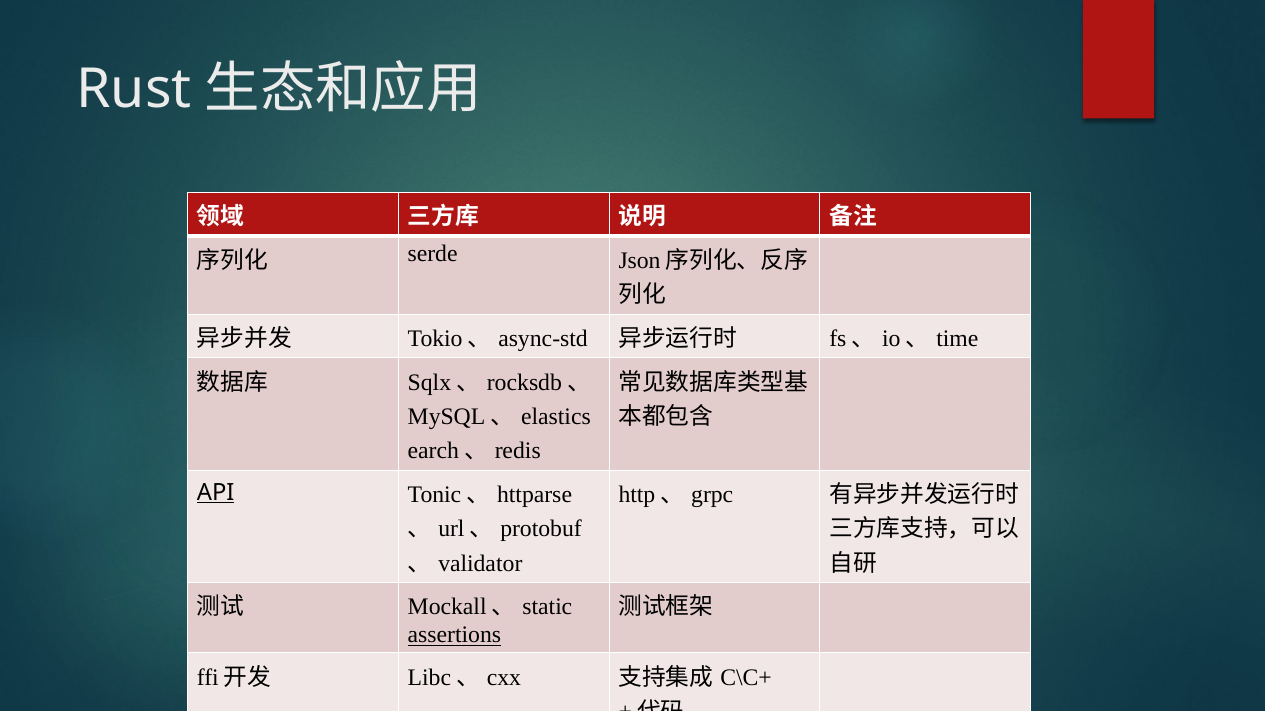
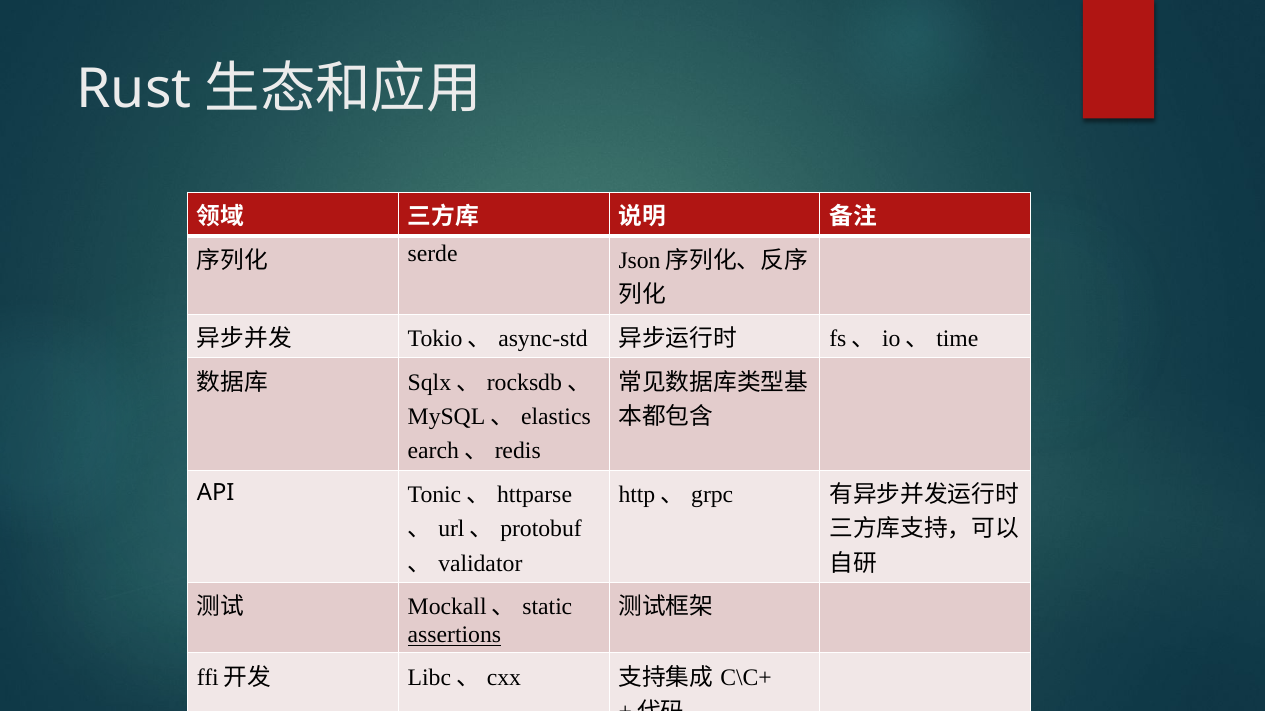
API underline: present -> none (216, 493)
